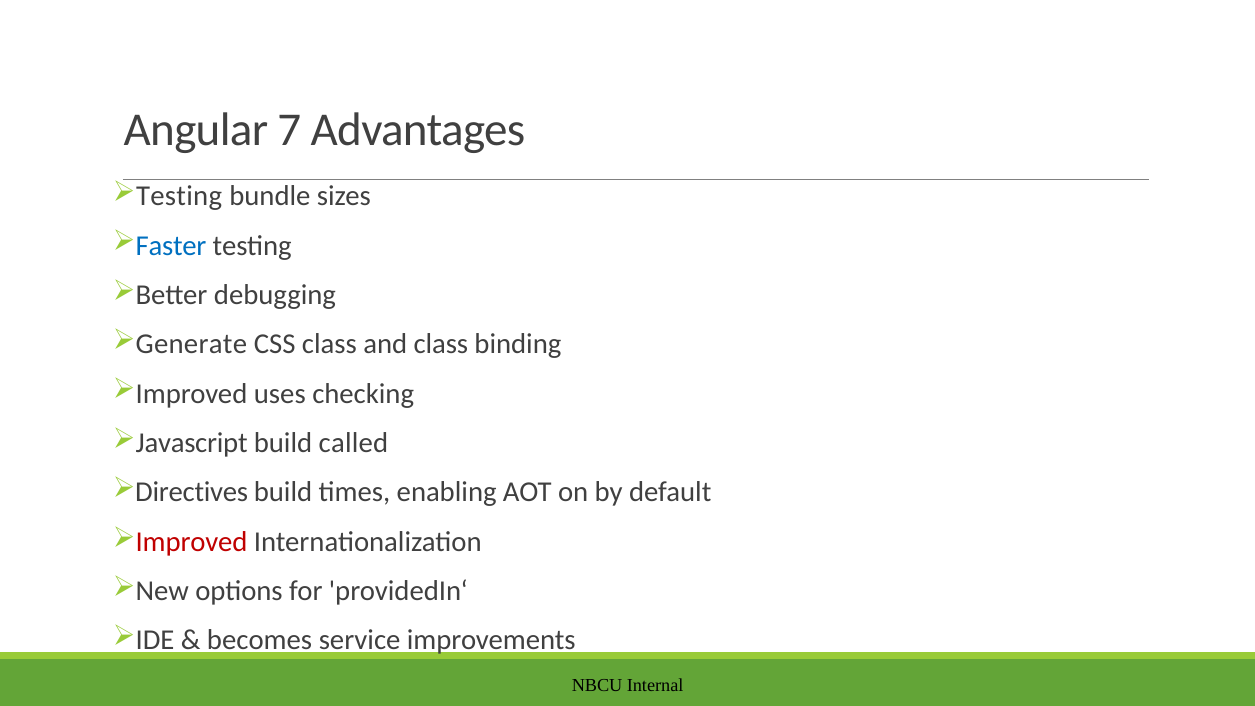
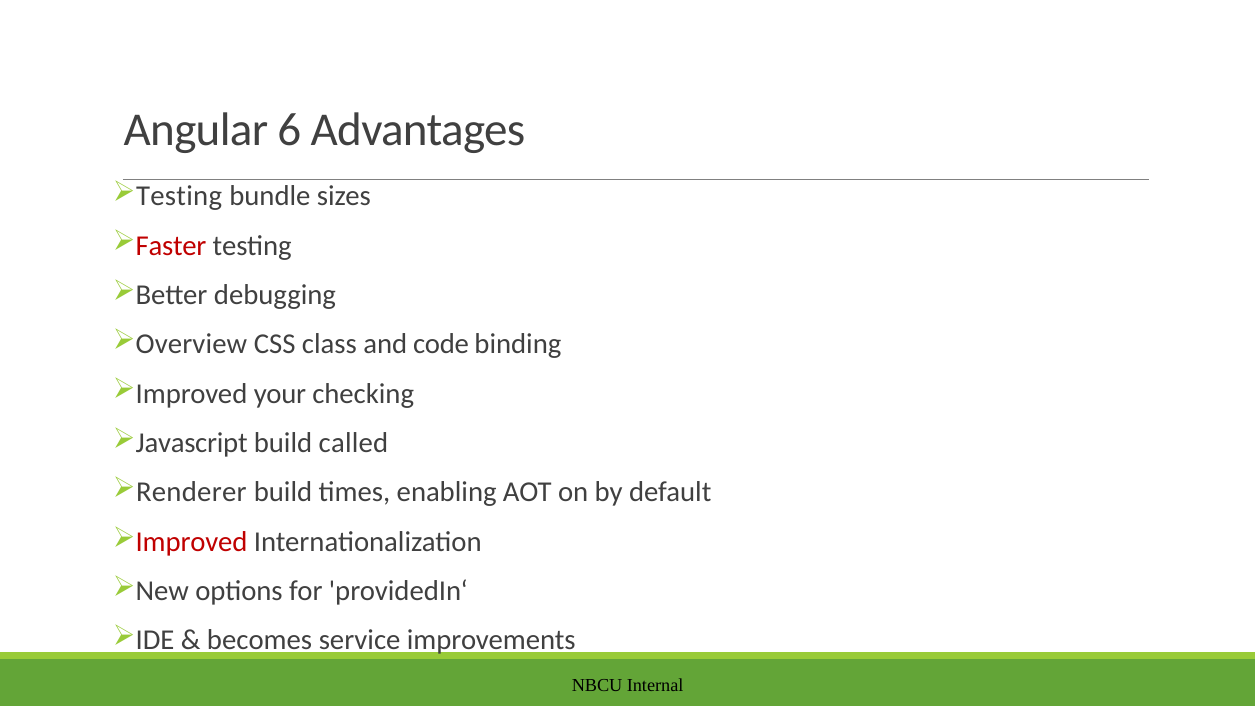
7: 7 -> 6 (289, 130)
Faster colour: blue -> red (171, 246)
Generate: Generate -> Overview (191, 344)
and class: class -> code (441, 344)
uses: uses -> your (280, 394)
Directives: Directives -> Renderer (191, 492)
